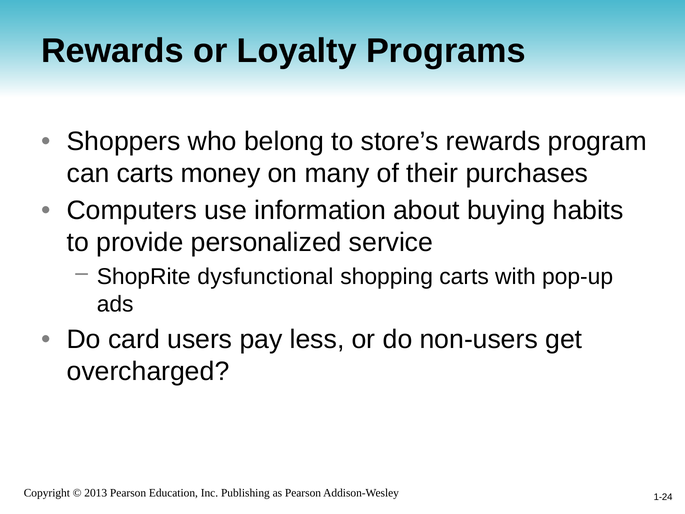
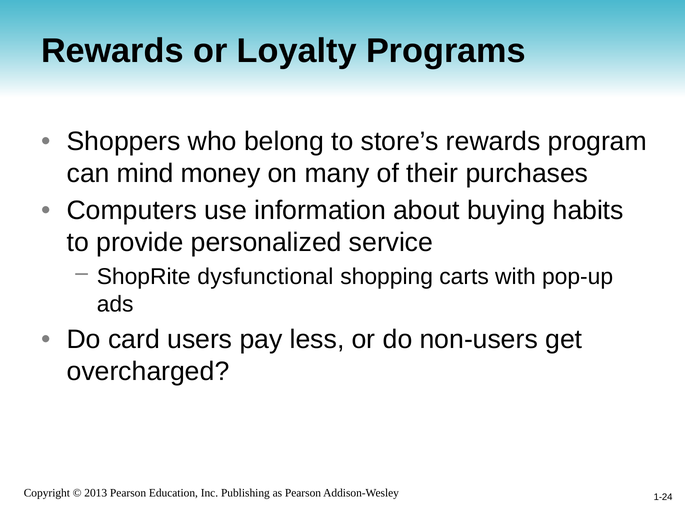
can carts: carts -> mind (145, 173)
